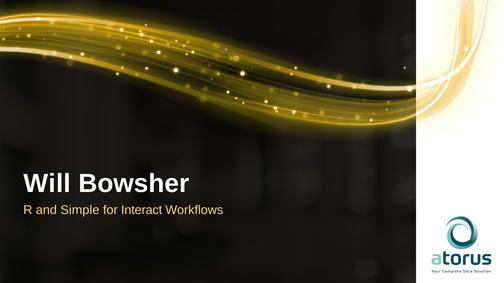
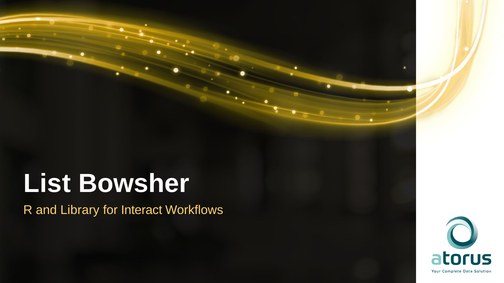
Will: Will -> List (47, 184)
Simple: Simple -> Library (80, 211)
